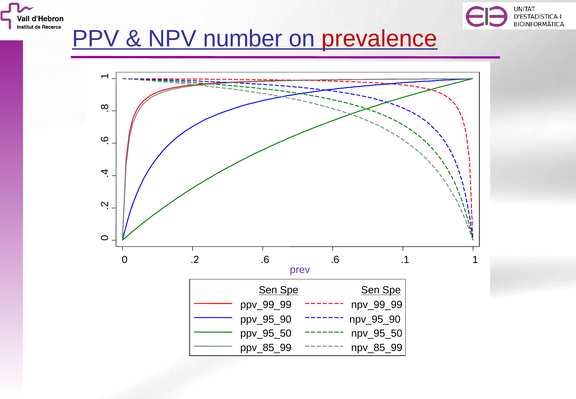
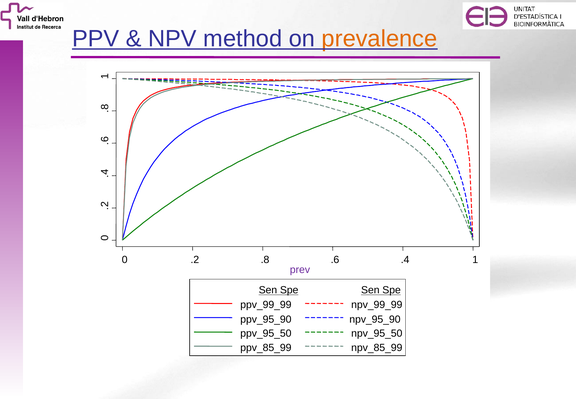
number: number -> method (243, 39)
prevalence colour: red -> orange (379, 39)
.2 .6: .6 -> .8 (265, 259)
.1: .1 -> .4 (405, 259)
